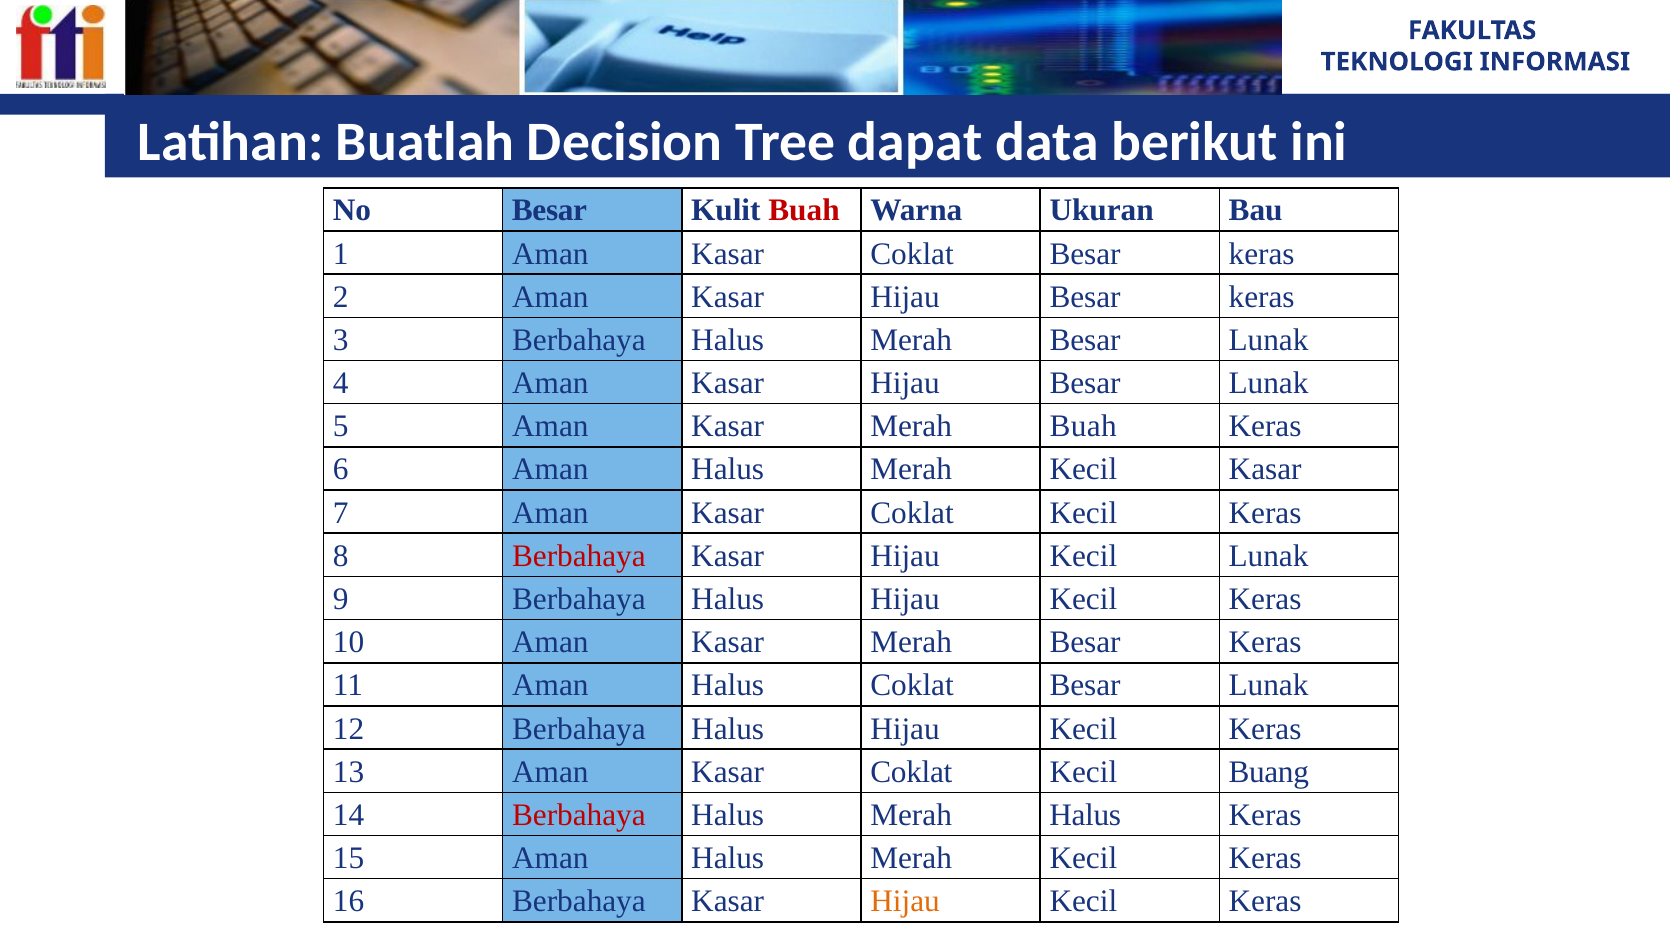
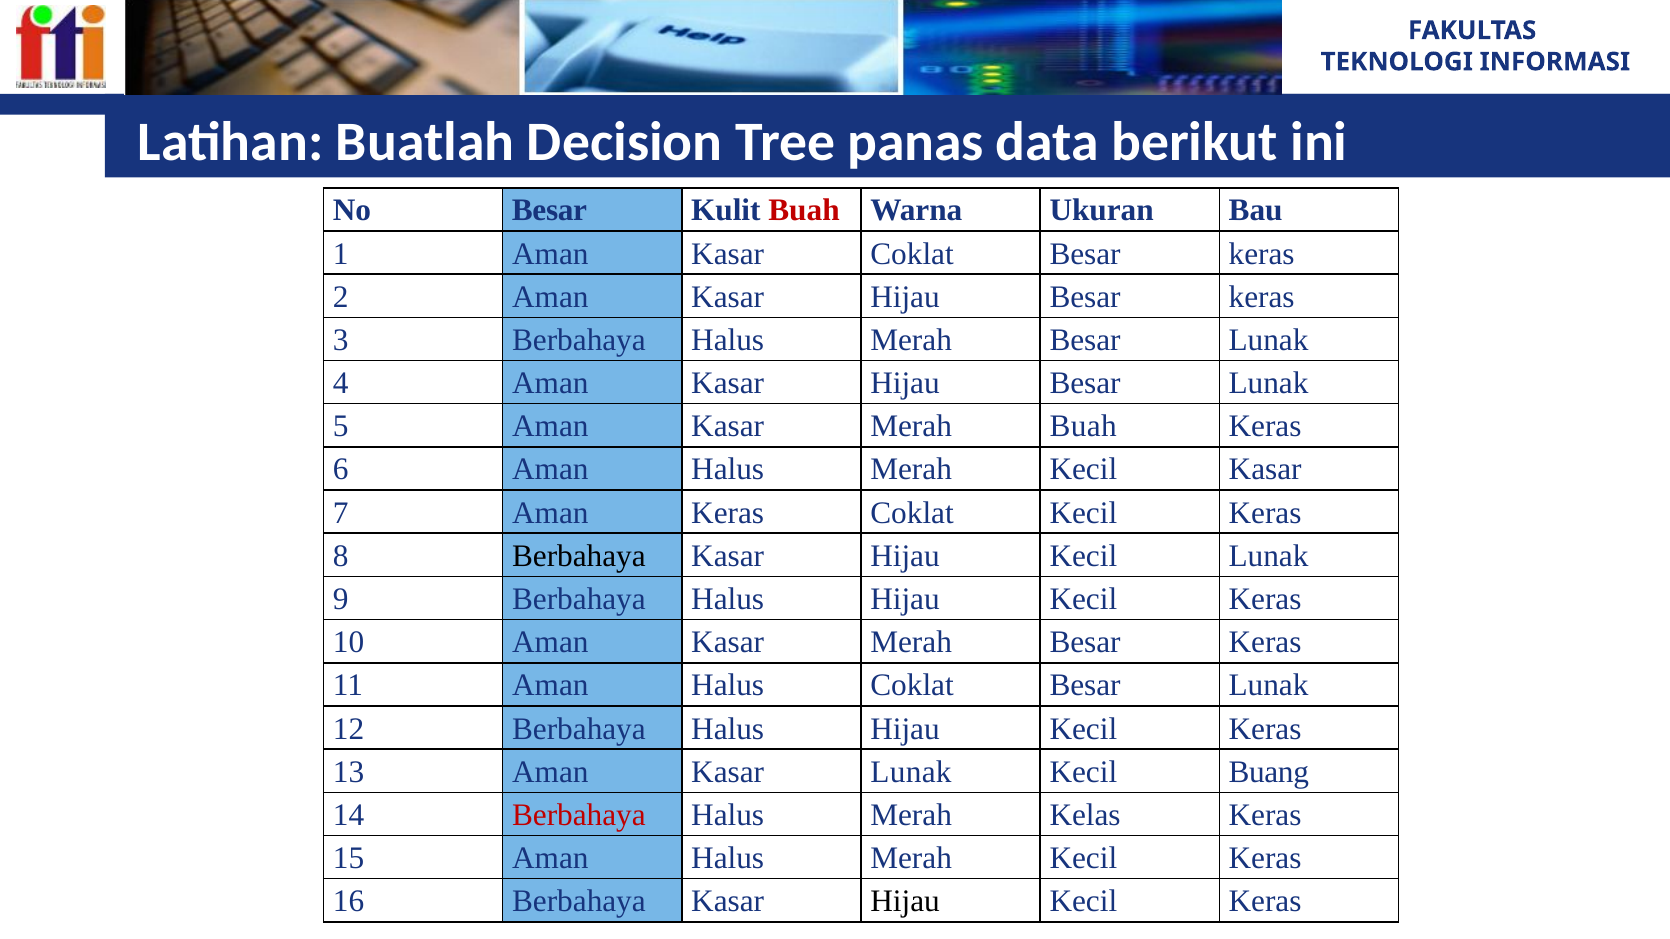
dapat: dapat -> panas (916, 143)
7 Aman Kasar: Kasar -> Keras (728, 513)
Berbahaya colour: red -> black (579, 556)
13 Aman Kasar Coklat: Coklat -> Lunak (911, 772)
Merah Halus: Halus -> Kelas (1085, 815)
Hijau colour: orange -> black (905, 902)
